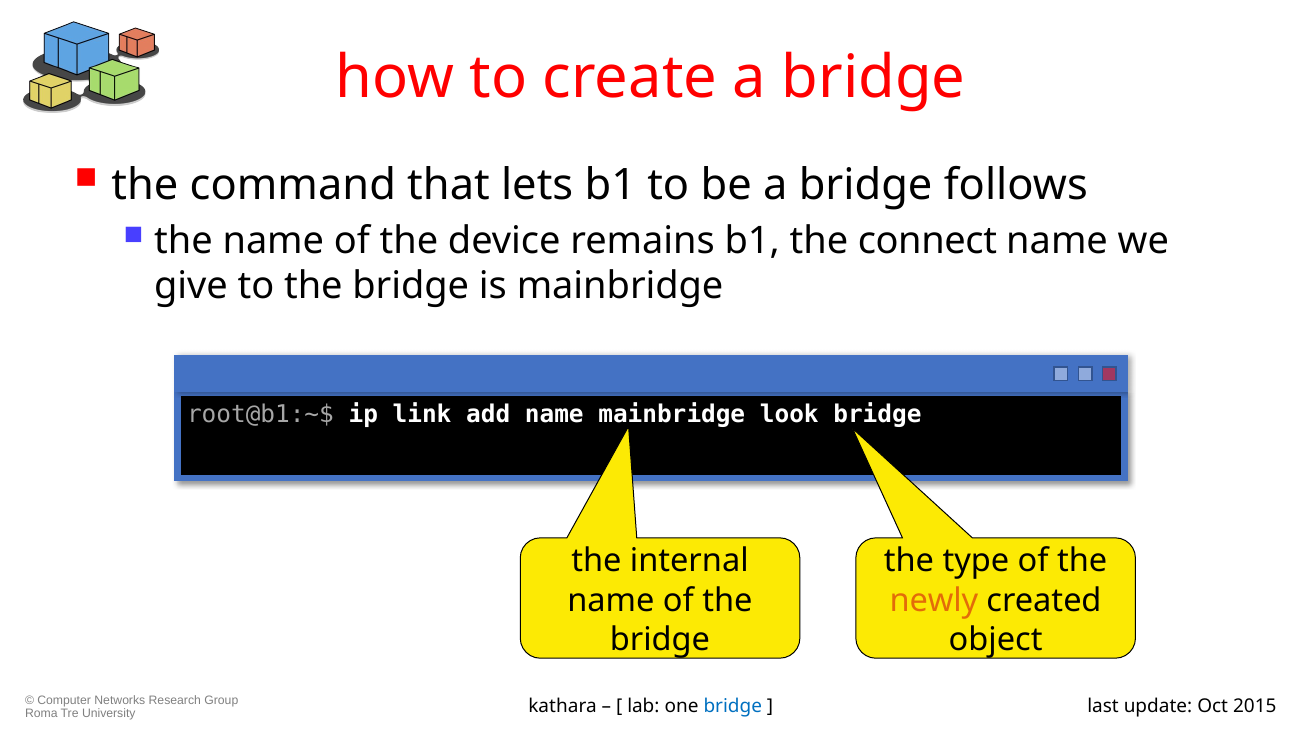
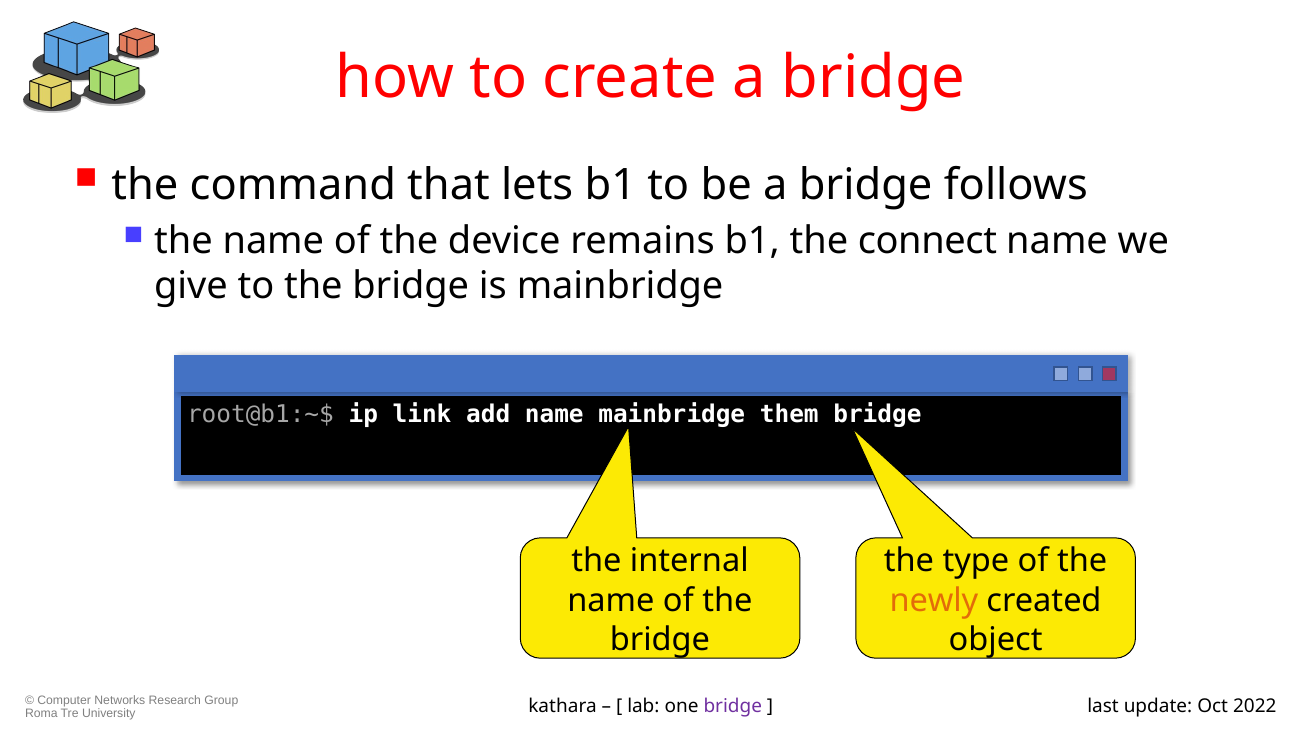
look: look -> them (789, 415)
bridge colour: blue -> purple (733, 707)
2015: 2015 -> 2022 (1255, 707)
